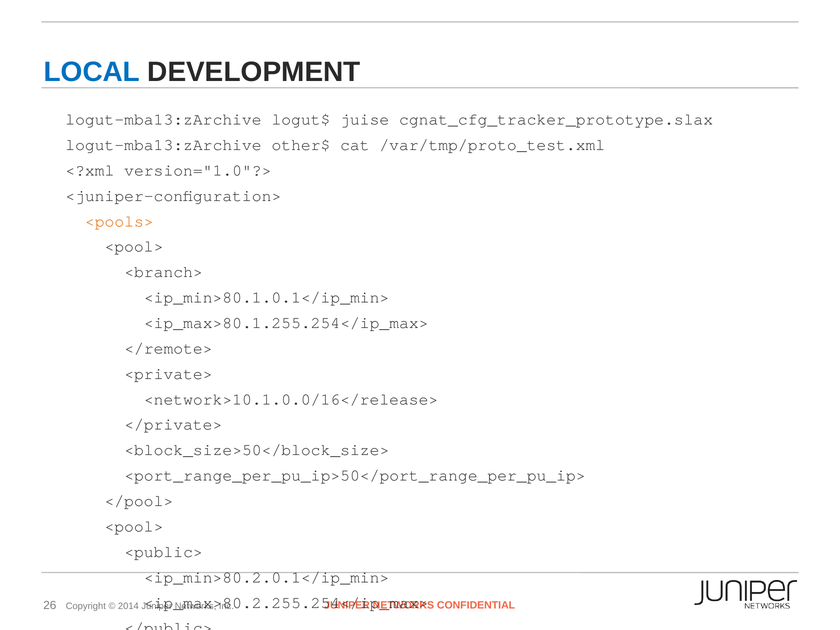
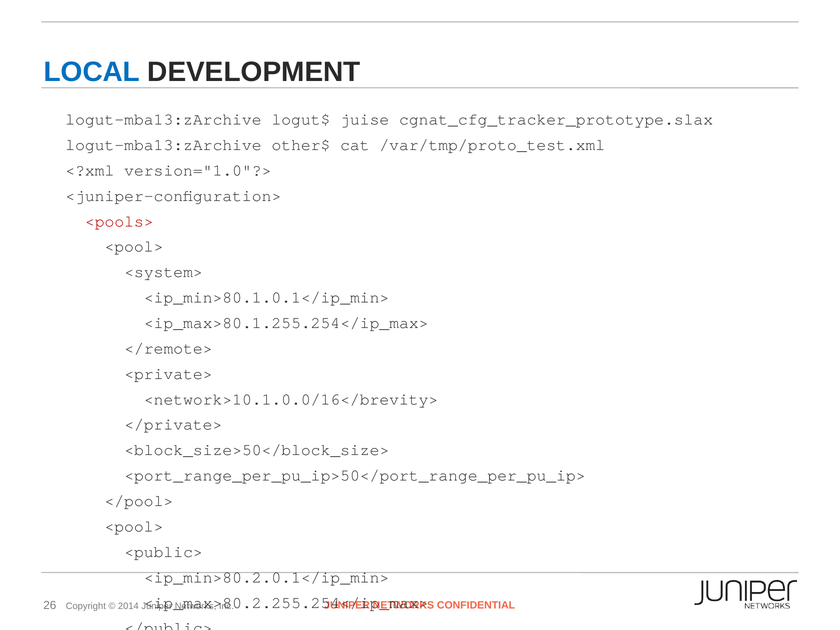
<pools> colour: orange -> red (119, 221)
<branch>: <branch> -> <system> (164, 272)
<network>10.1.0.0/16</release>: <network>10.1.0.0/16</release> -> <network>10.1.0.0/16</brevity> (291, 399)
